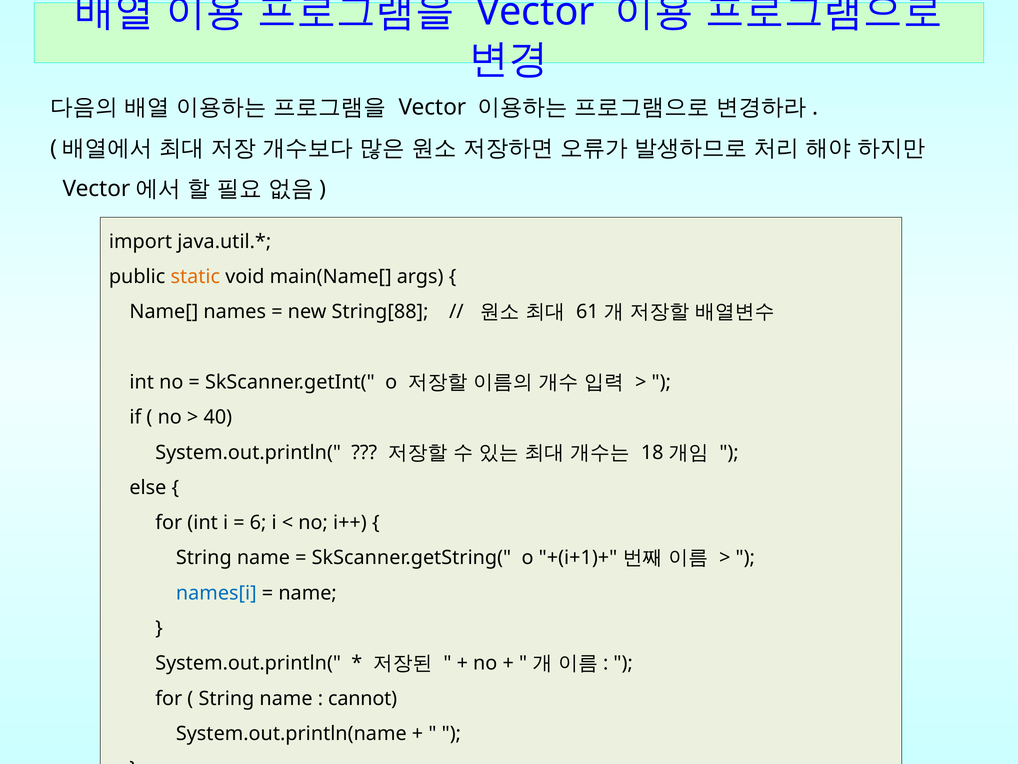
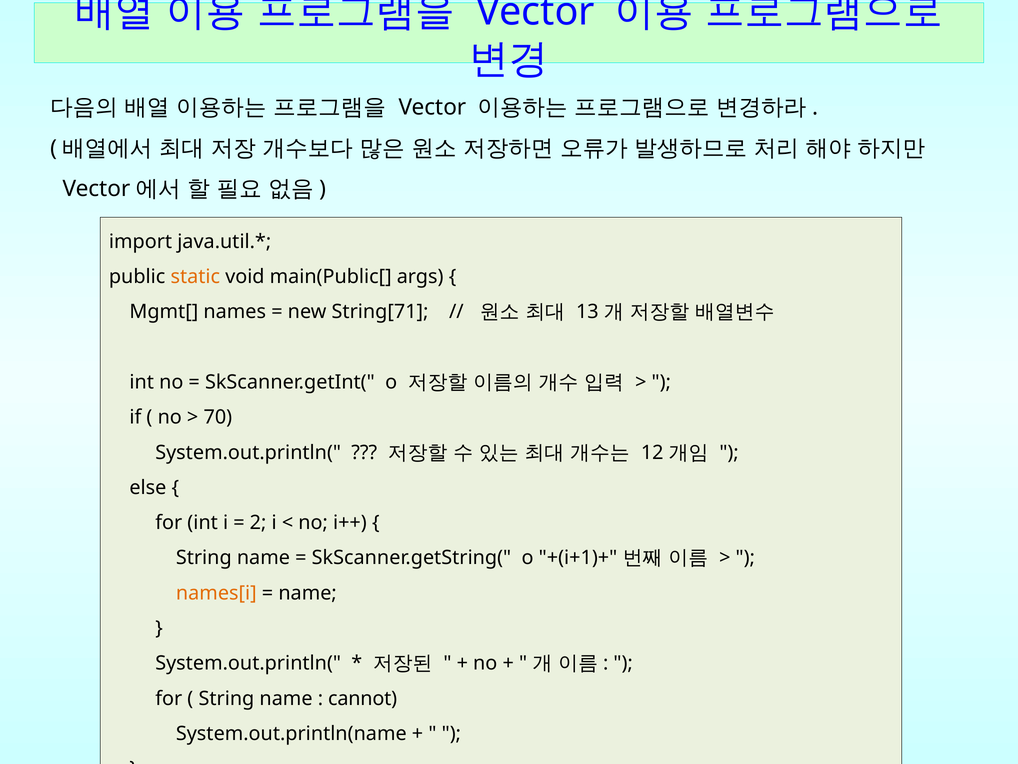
main(Name[: main(Name[ -> main(Public[ (331, 277)
Name[: Name[ -> Mgmt[ (164, 312)
String[88: String[88 -> String[71 (380, 312)
61: 61 -> 13 (587, 312)
40: 40 -> 70 (218, 417)
18: 18 -> 12 (652, 452)
6: 6 -> 2 (258, 522)
names[i colour: blue -> orange (216, 593)
